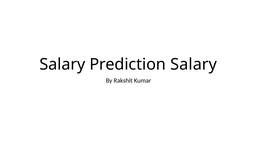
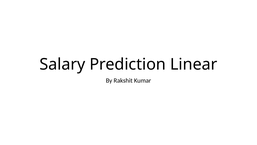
Prediction Salary: Salary -> Linear (194, 64)
